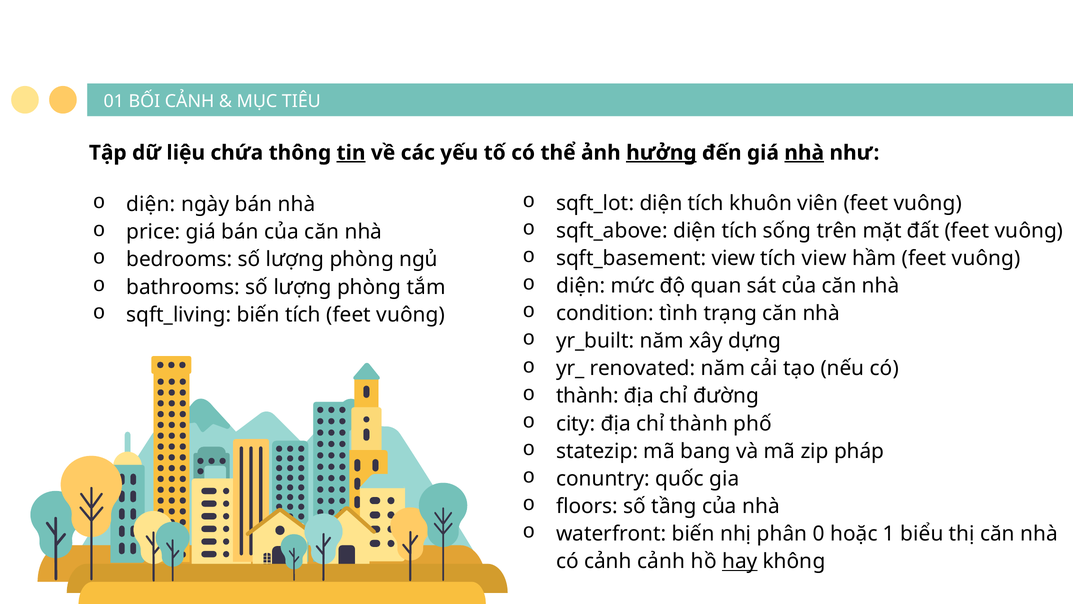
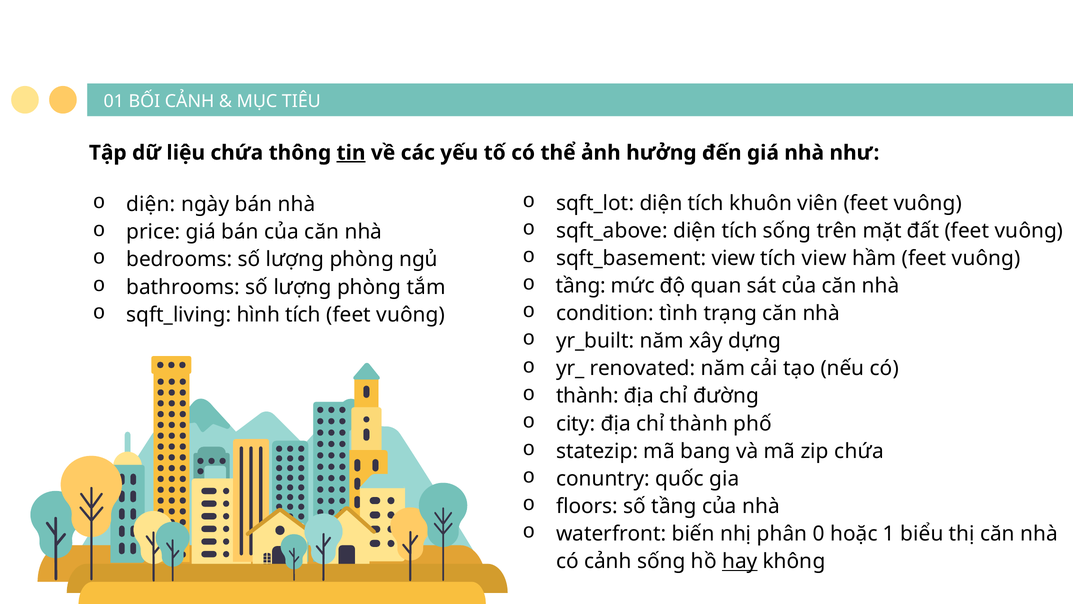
hưởng underline: present -> none (661, 153)
nhà underline: present -> none (804, 153)
diện: diện -> tầng (581, 286)
sqft_living biến: biến -> hình (258, 314)
zip pháp: pháp -> chứa (859, 451)
cảnh cảnh: cảnh -> sống (661, 561)
